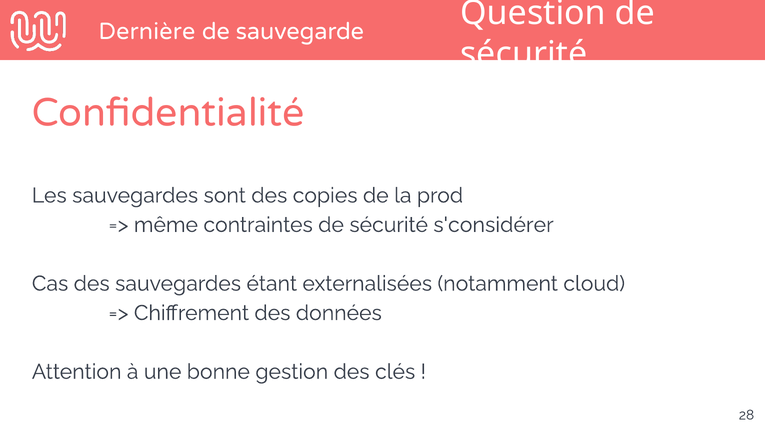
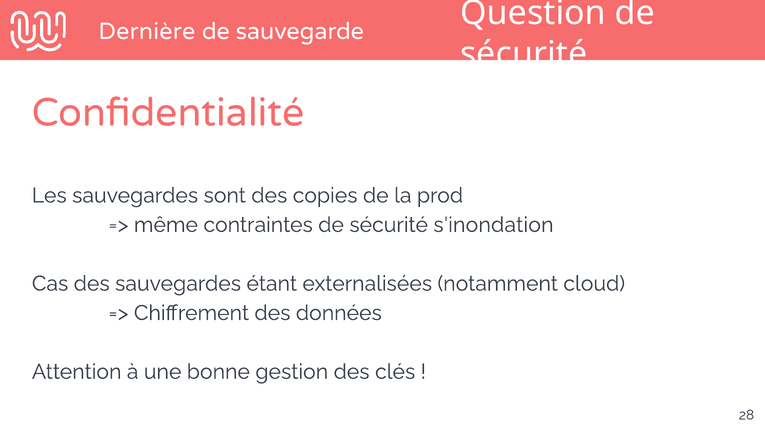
s'considérer: s'considérer -> s'inondation (493, 225)
